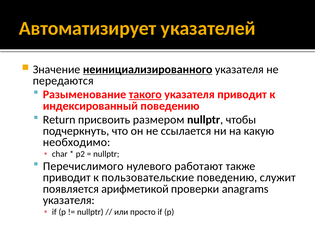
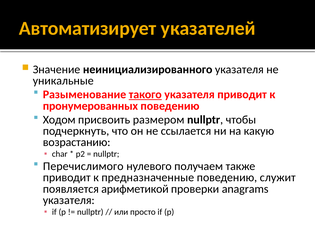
неинициализированного underline: present -> none (148, 69)
передаются: передаются -> уникальные (63, 81)
индексированный: индексированный -> пронумерованных (90, 106)
Return: Return -> Ходом (59, 120)
необходимо: необходимо -> возрастанию (77, 142)
работают: работают -> получаем (199, 166)
пользовательские: пользовательские -> предназначенные (148, 178)
